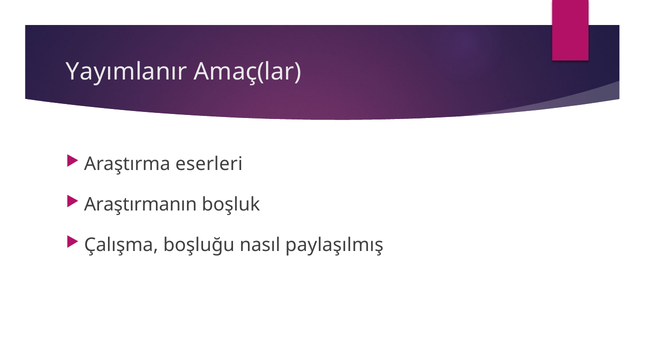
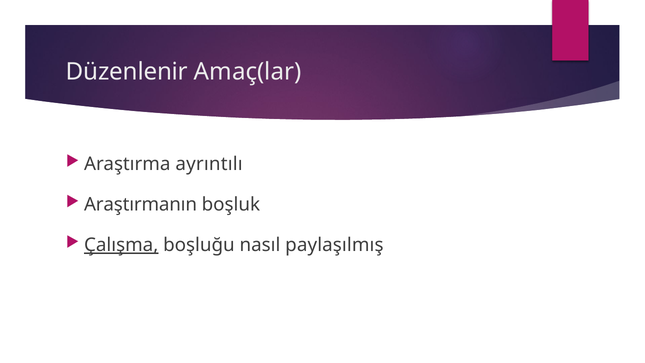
Yayımlanır: Yayımlanır -> Düzenlenir (127, 72)
eserleri: eserleri -> ayrıntılı (209, 164)
Çalışma underline: none -> present (121, 245)
